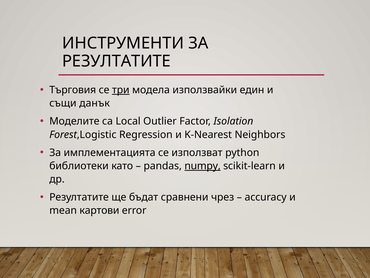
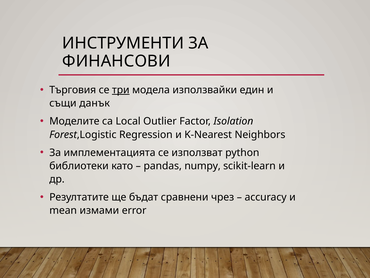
РЕЗУЛТАТИТЕ: РЕЗУЛТАТИТЕ -> ФИНАНСОВИ (116, 61)
numpy underline: present -> none (203, 166)
картови: картови -> измами (99, 210)
